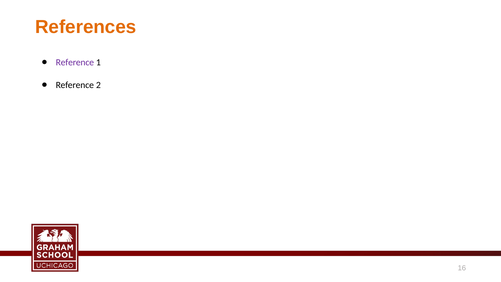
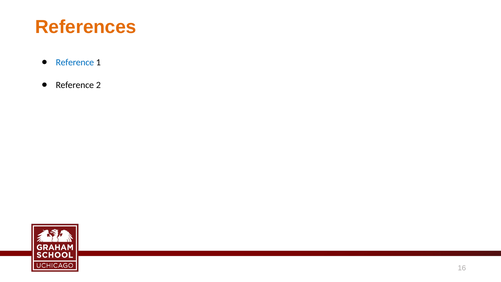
Reference colour: purple -> blue (75, 62)
